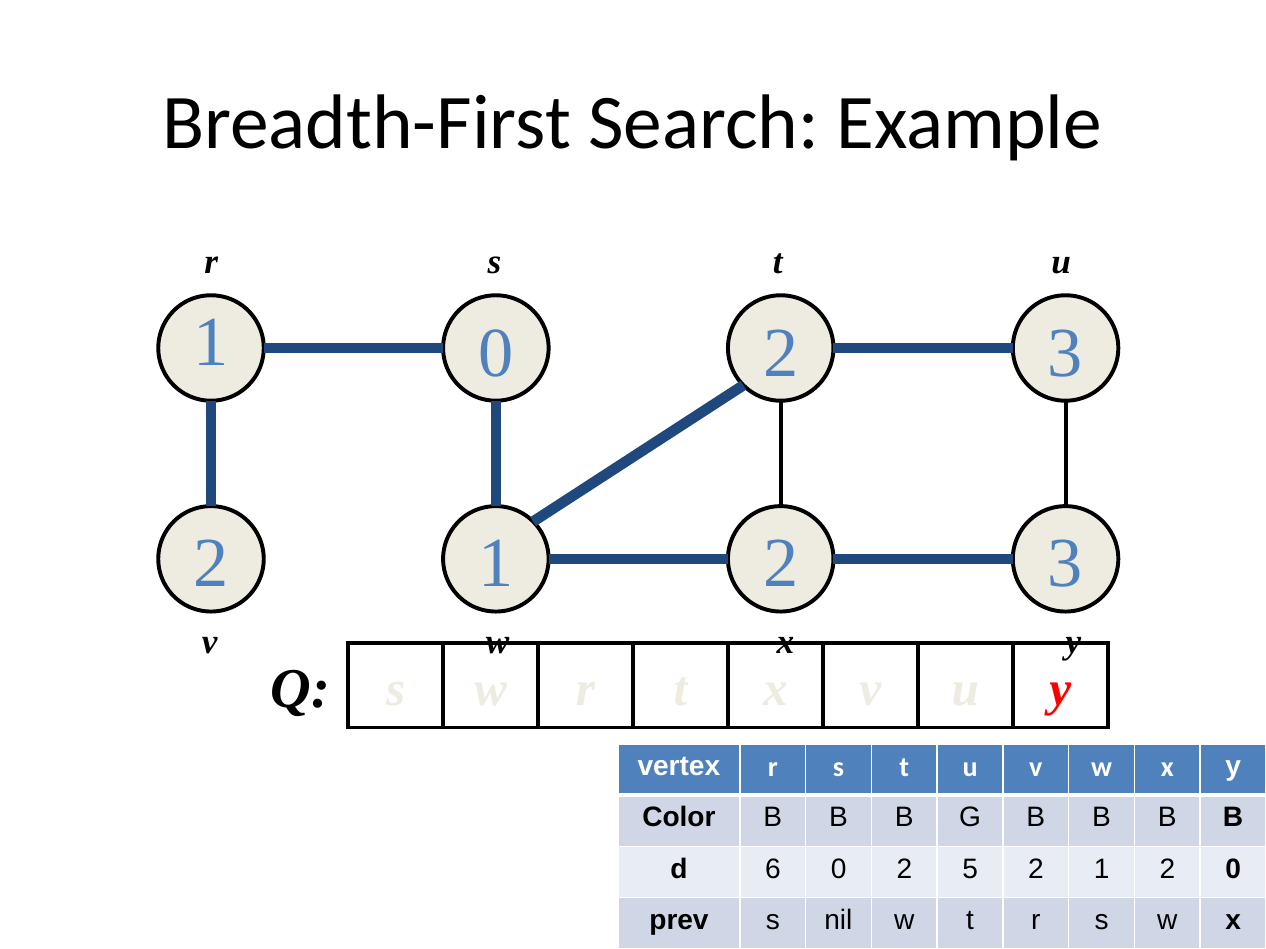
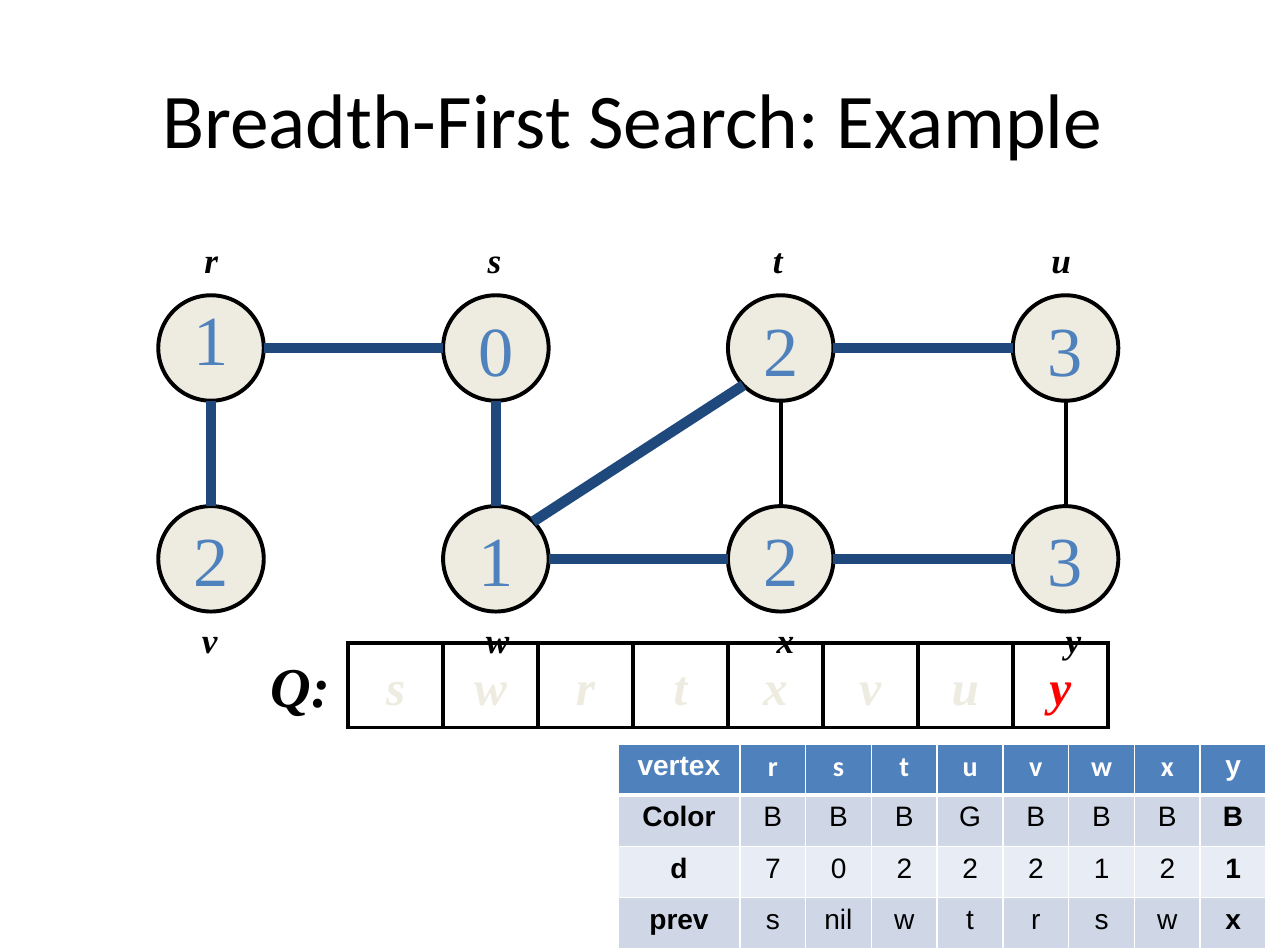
6: 6 -> 7 (773, 869)
0 2 5: 5 -> 2 (970, 869)
2 1 2 0: 0 -> 1 (1233, 869)
